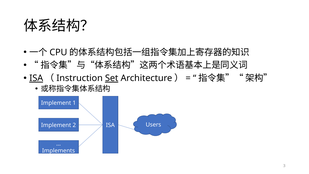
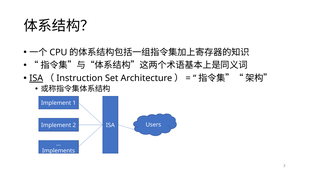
Set underline: present -> none (112, 78)
